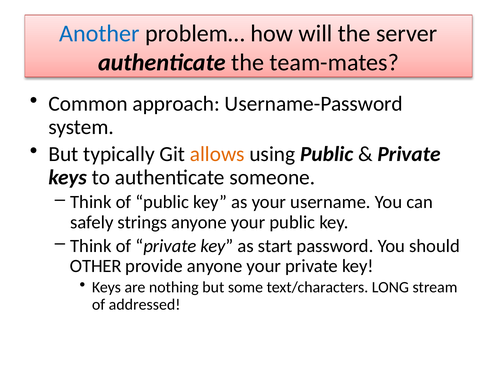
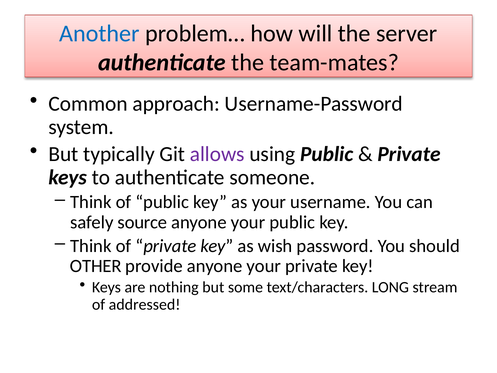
allows colour: orange -> purple (217, 154)
strings: strings -> source (142, 222)
start: start -> wish (275, 246)
